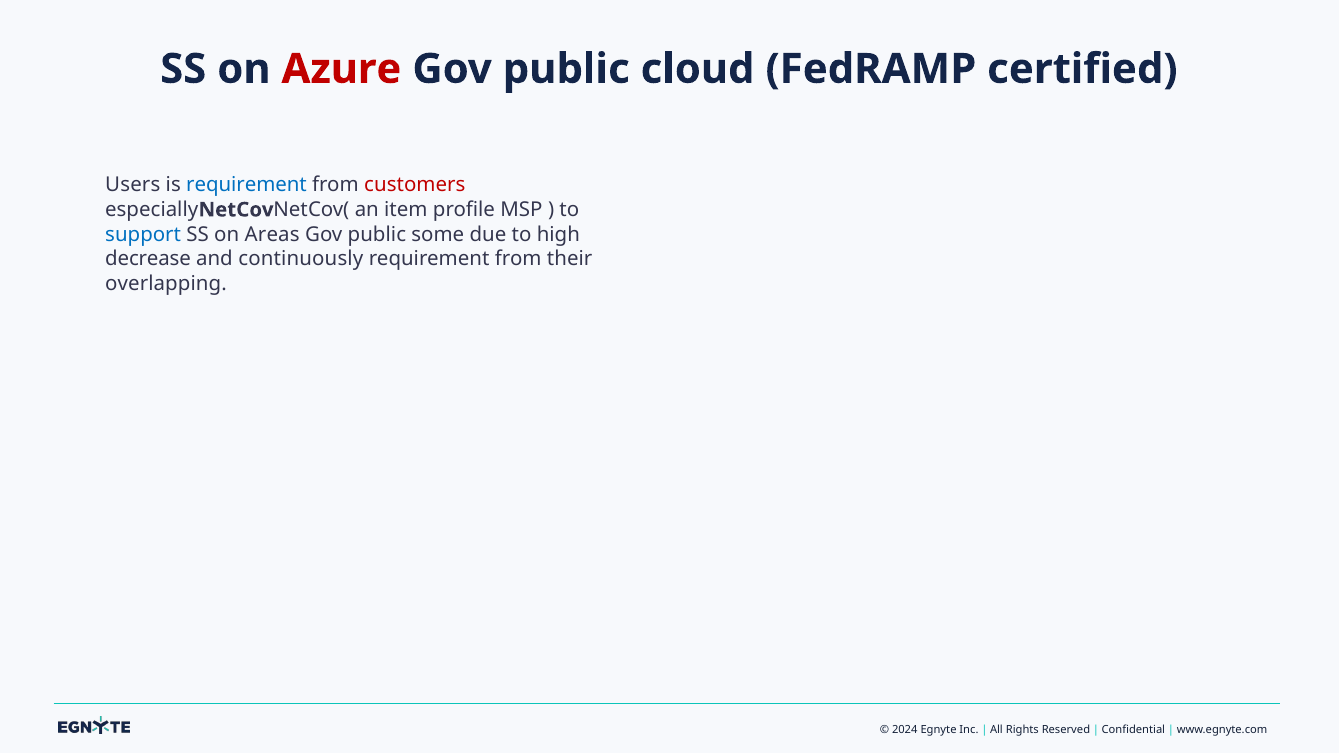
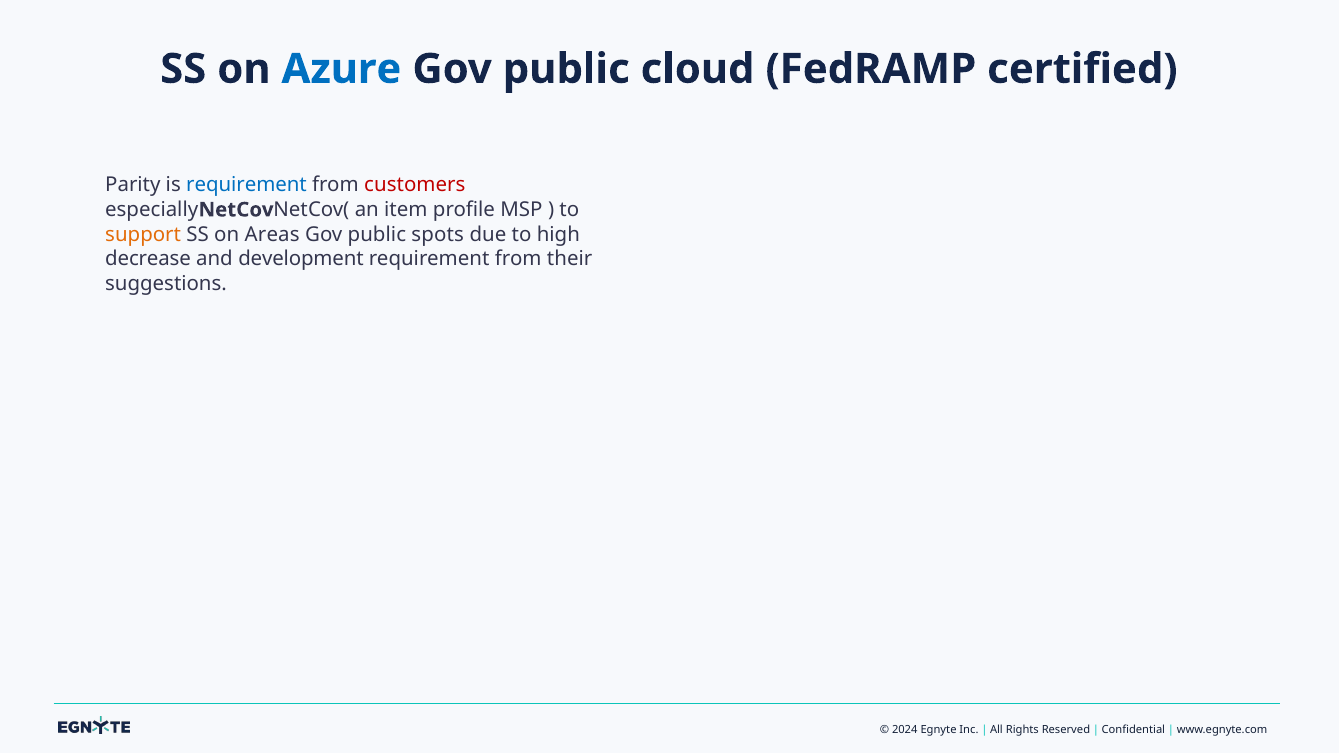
Azure colour: red -> blue (341, 69)
Users: Users -> Parity (133, 185)
support colour: blue -> orange (143, 234)
some: some -> spots (438, 234)
continuously: continuously -> development (301, 259)
overlapping: overlapping -> suggestions (166, 284)
